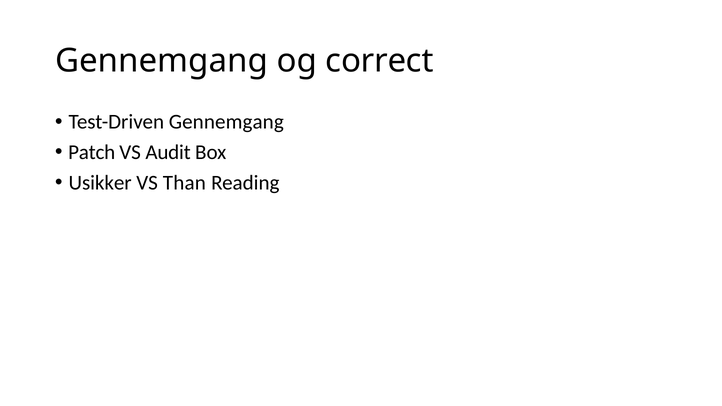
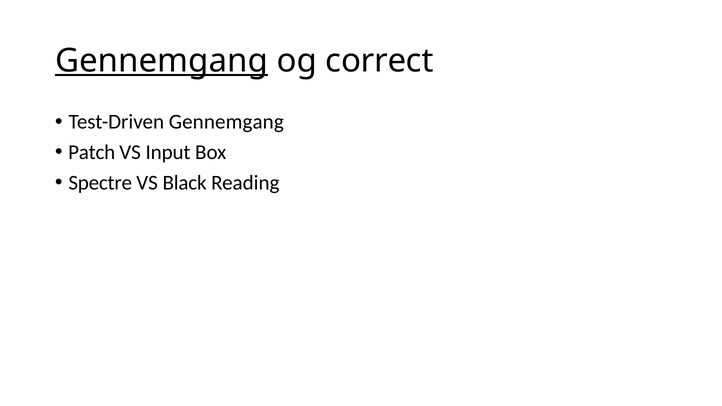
Gennemgang underline: none -> present (161, 61)
Audit: Audit -> Input (168, 152)
Usikker: Usikker -> Spectre (100, 183)
Than: Than -> Black (185, 183)
